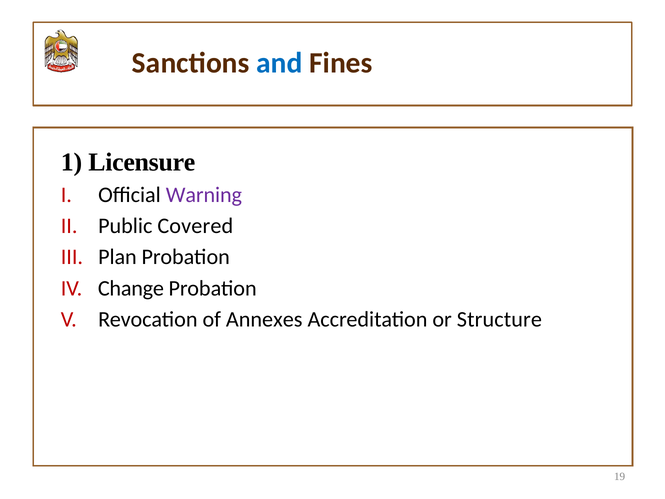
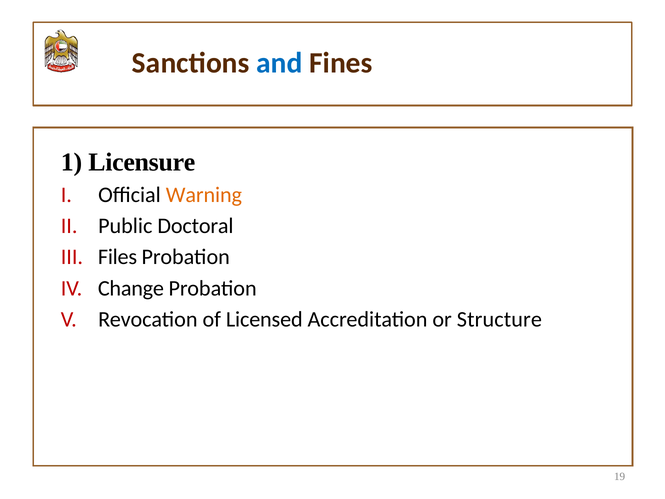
Warning colour: purple -> orange (204, 195)
Covered: Covered -> Doctoral (195, 226)
Plan: Plan -> Files (117, 257)
Annexes: Annexes -> Licensed (264, 319)
